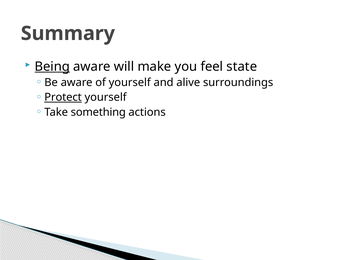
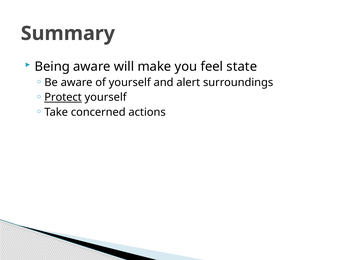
Being underline: present -> none (52, 67)
alive: alive -> alert (188, 83)
something: something -> concerned (98, 112)
